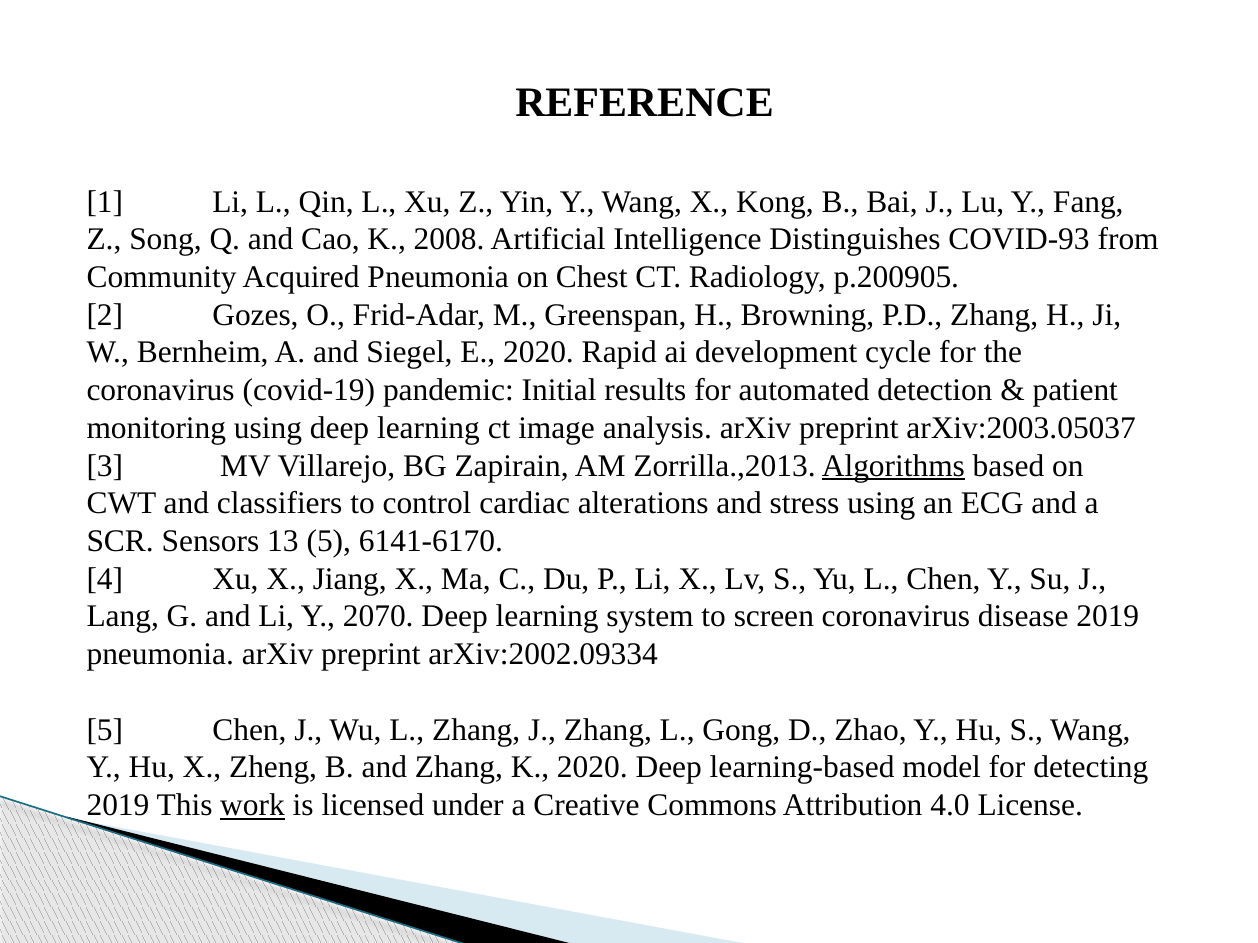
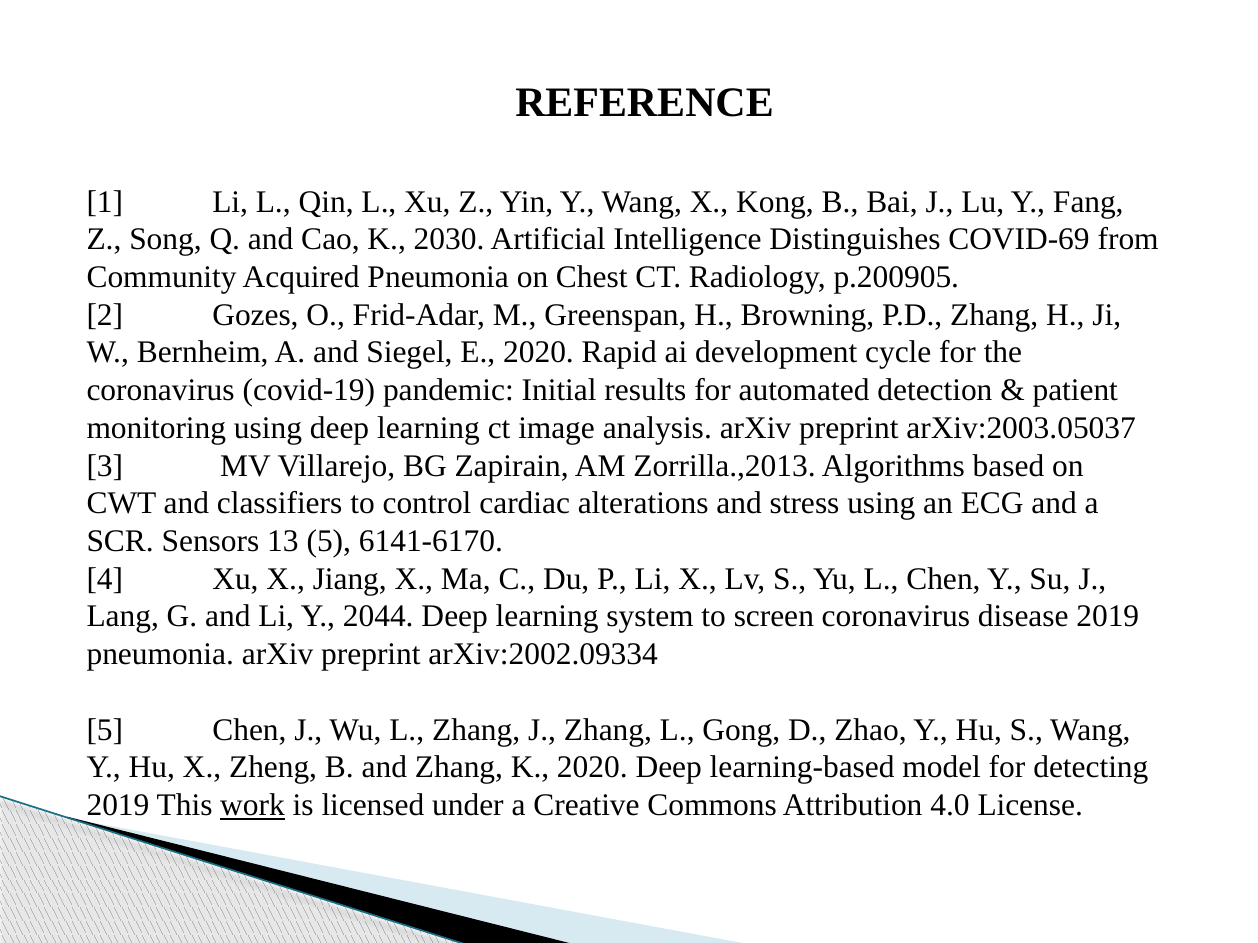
2008: 2008 -> 2030 (449, 239)
COVID-93: COVID-93 -> COVID-69 (1019, 239)
Algorithms underline: present -> none (893, 466)
2070: 2070 -> 2044 (378, 617)
